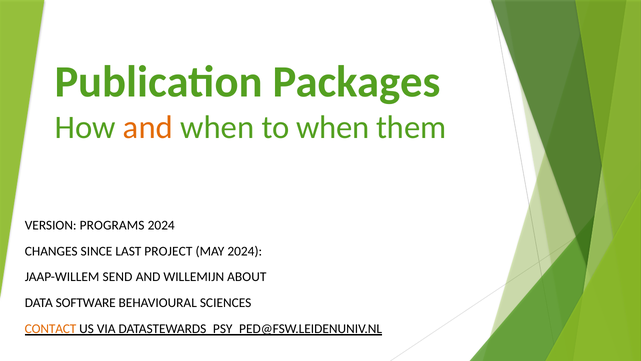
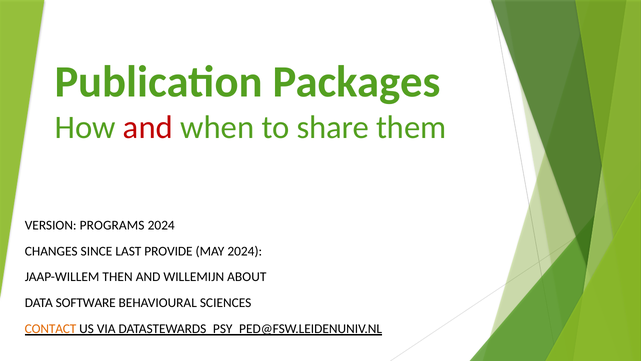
and colour: orange -> red (148, 127)
to when: when -> share (333, 127)
PROJECT: PROJECT -> PROVIDE (168, 251)
SEND: SEND -> THEN (118, 277)
